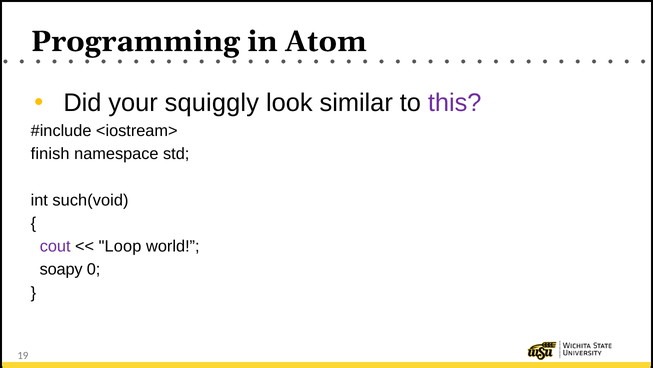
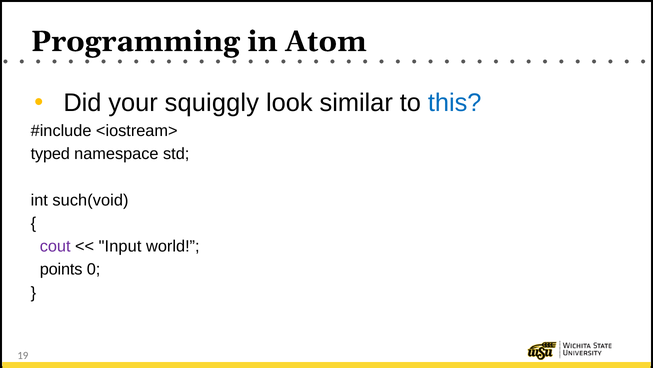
this colour: purple -> blue (455, 103)
finish: finish -> typed (50, 154)
Loop: Loop -> Input (120, 246)
soapy: soapy -> points (61, 269)
